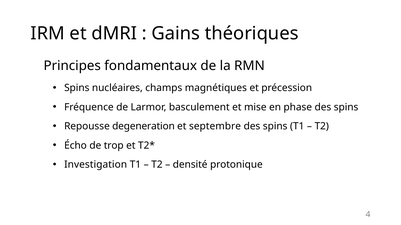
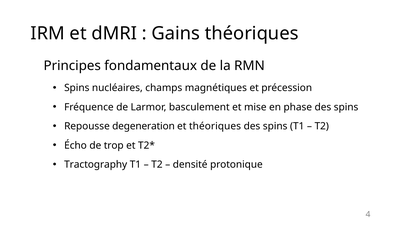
et septembre: septembre -> théoriques (215, 127)
Investigation: Investigation -> Tractography (96, 165)
